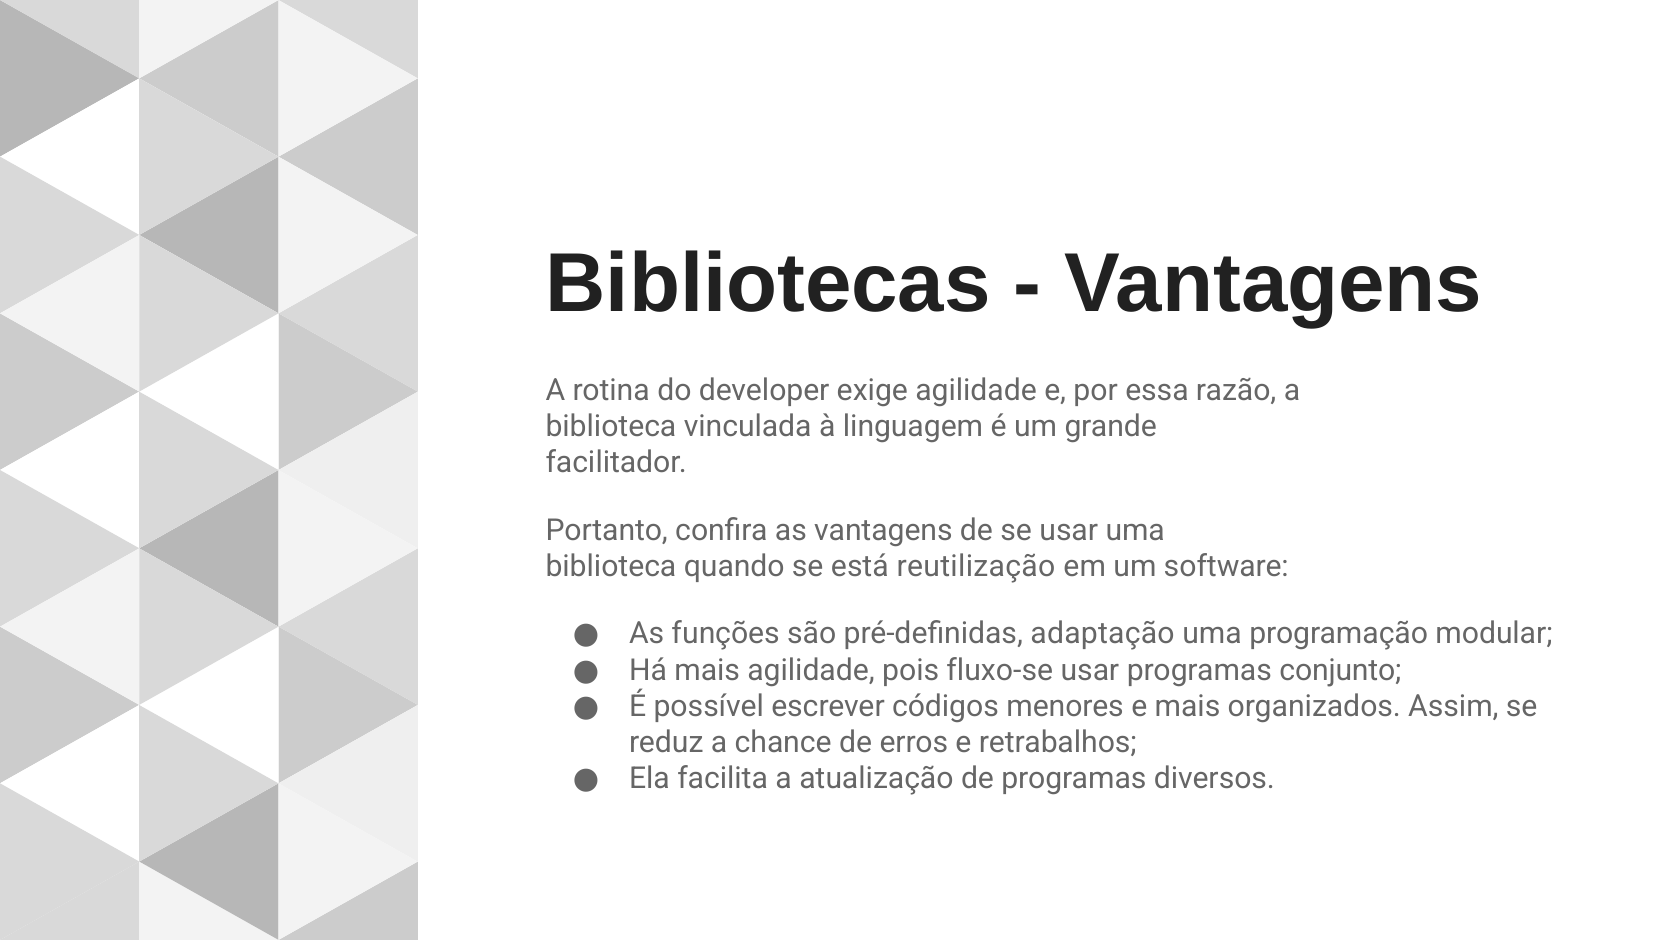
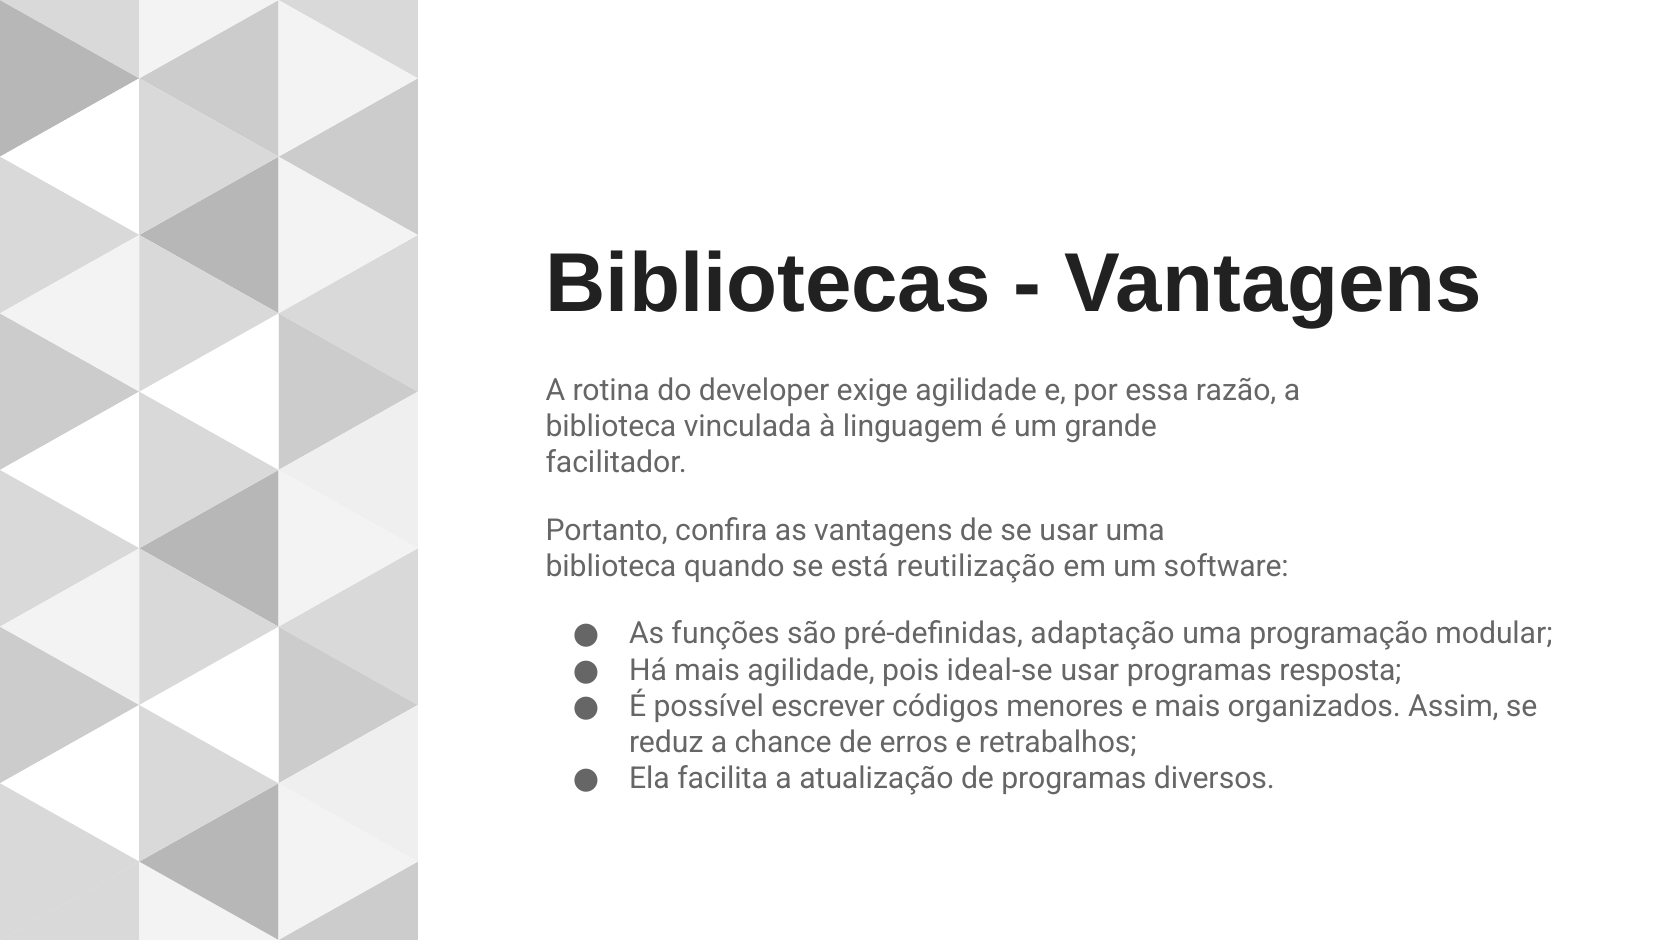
fluxo-se: fluxo-se -> ideal-se (1000, 670)
conjunto: conjunto -> resposta (1341, 670)
